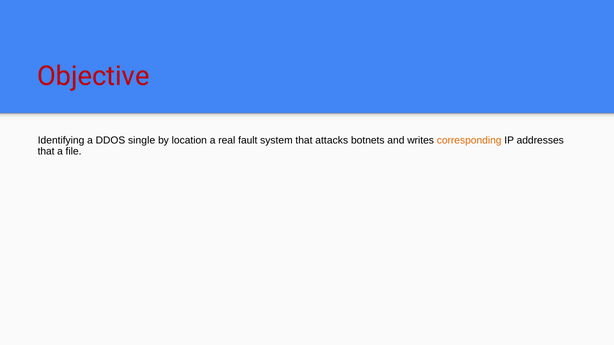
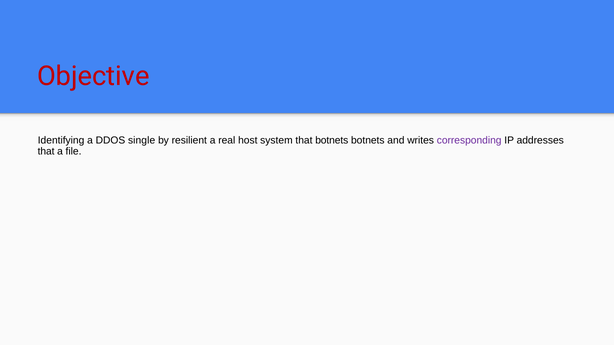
location: location -> resilient (189, 140)
fault: fault -> host (248, 140)
that attacks: attacks -> botnets (332, 140)
corresponding colour: orange -> purple (469, 140)
